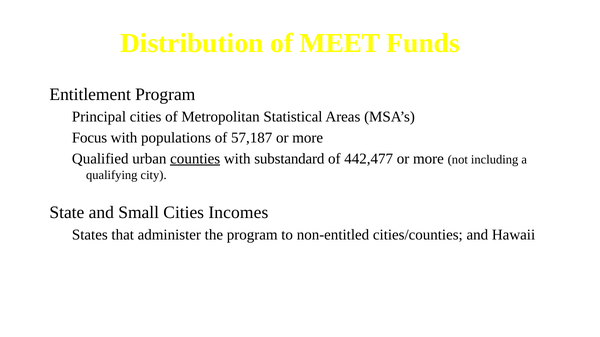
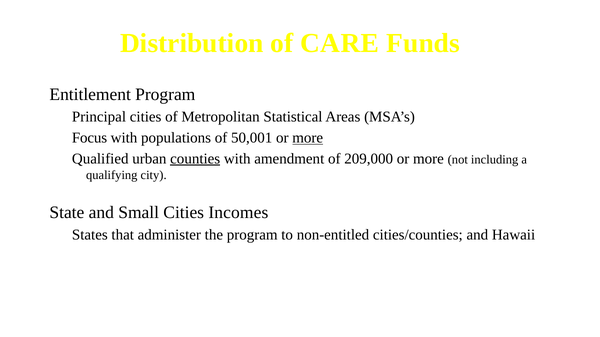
MEET: MEET -> CARE (340, 43)
57,187: 57,187 -> 50,001 (252, 138)
more underline: none -> present (308, 138)
substandard: substandard -> amendment (289, 159)
442,477: 442,477 -> 209,000 (369, 159)
